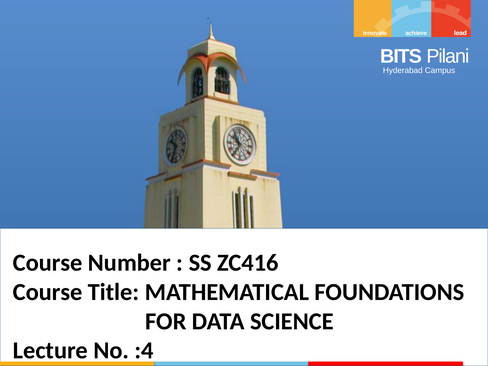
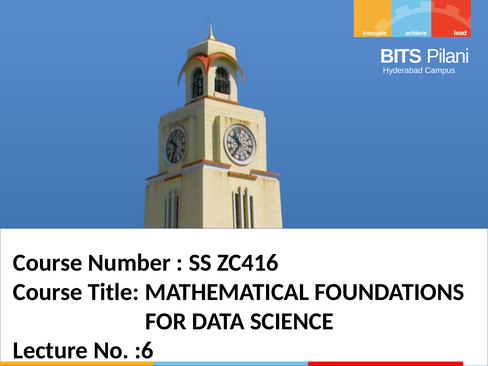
:4: :4 -> :6 (144, 351)
